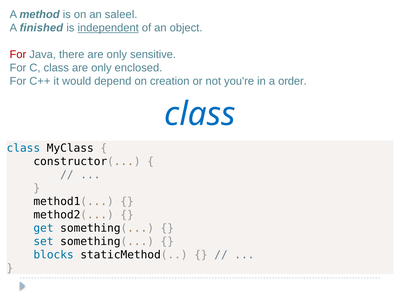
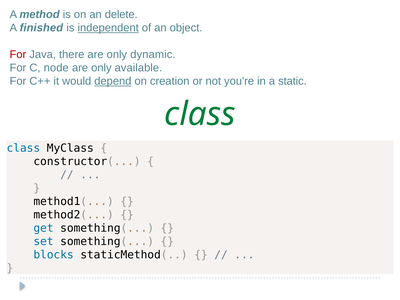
saleel: saleel -> delete (121, 15)
sensitive: sensitive -> dynamic (153, 55)
C class: class -> node (56, 68)
enclosed: enclosed -> available (138, 68)
depend underline: none -> present (113, 81)
order: order -> static (292, 81)
class colour: blue -> green (200, 114)
